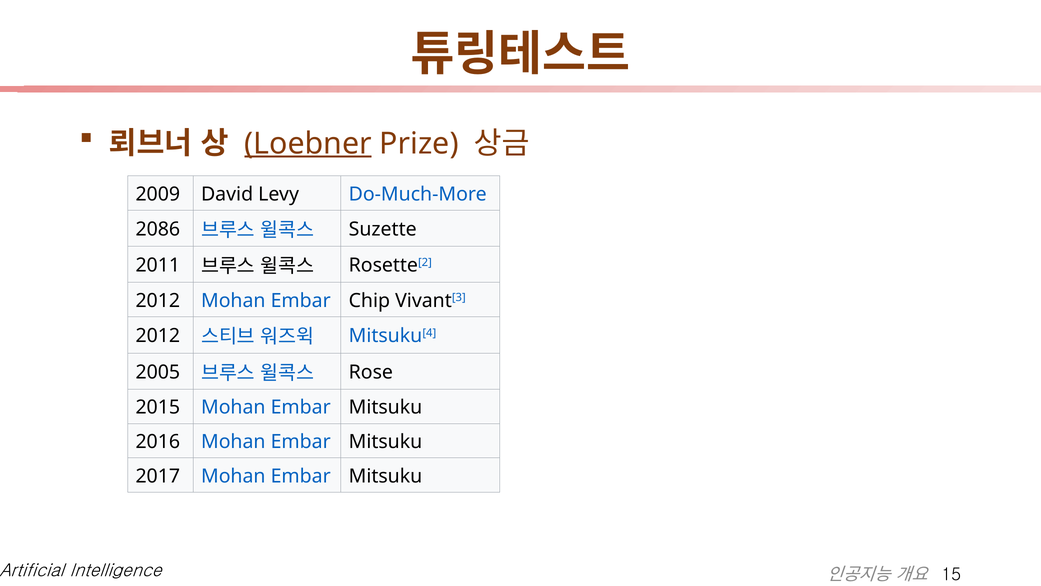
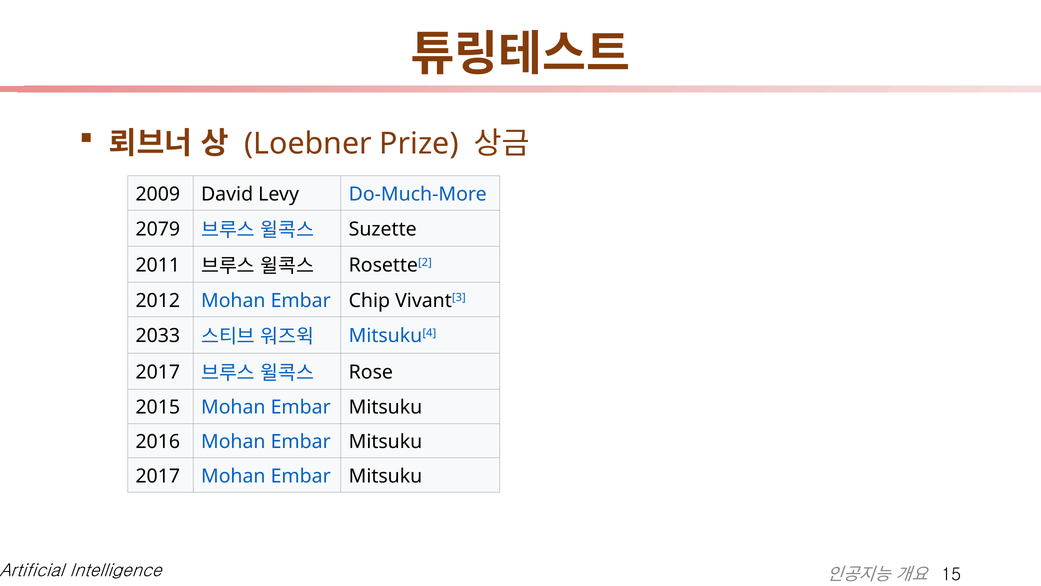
Loebner underline: present -> none (308, 143)
2086: 2086 -> 2079 (158, 229)
2012: 2012 -> 2033 (158, 336)
2005: 2005 -> 2017 (158, 372)
